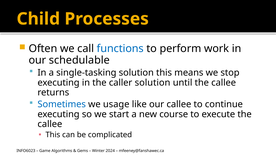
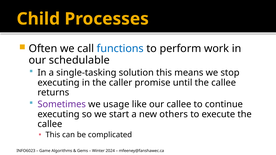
caller solution: solution -> promise (153, 83)
Sometimes colour: blue -> purple (62, 104)
course: course -> others (174, 114)
